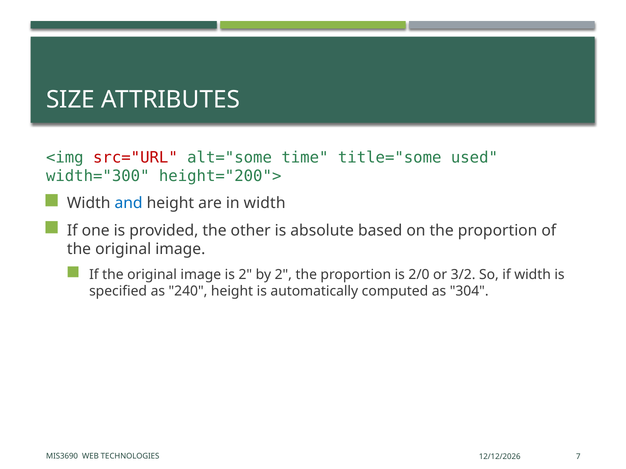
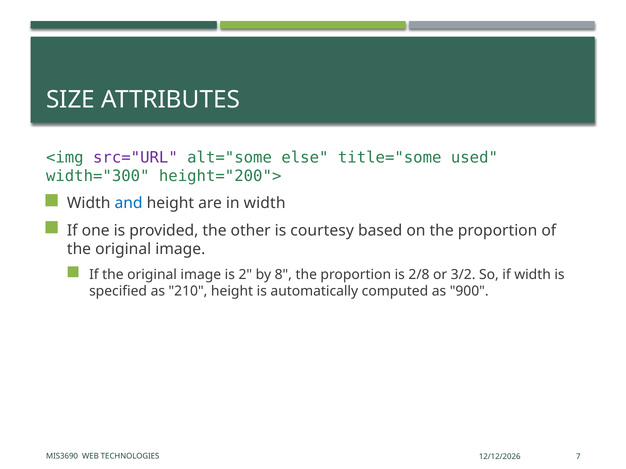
src="URL colour: red -> purple (135, 158)
time: time -> else (305, 158)
absolute: absolute -> courtesy (322, 231)
by 2: 2 -> 8 (283, 275)
2/0: 2/0 -> 2/8 (419, 275)
240: 240 -> 210 (188, 292)
304: 304 -> 900 (469, 292)
